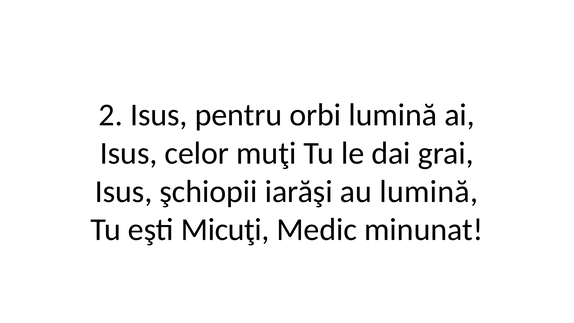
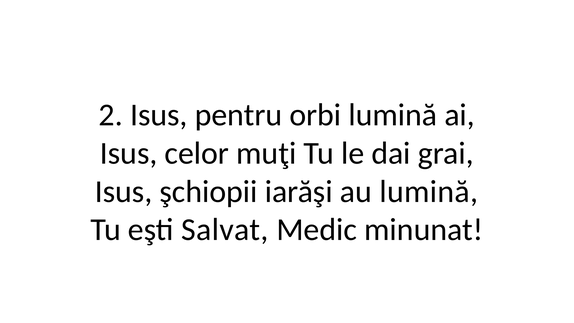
Micuţi: Micuţi -> Salvat (225, 230)
